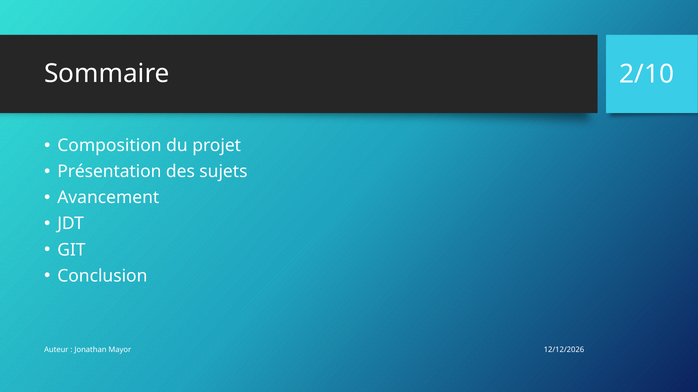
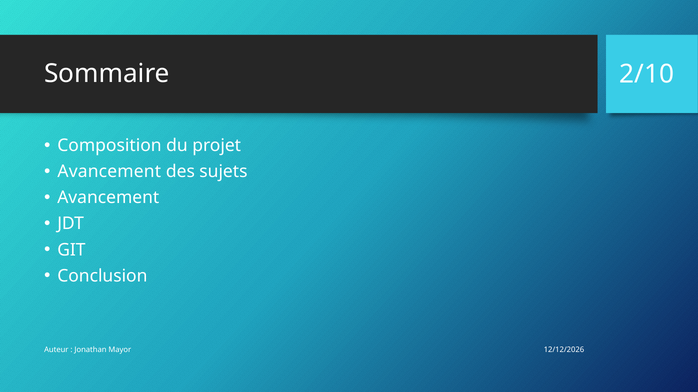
Présentation: Présentation -> Avancement (109, 172)
